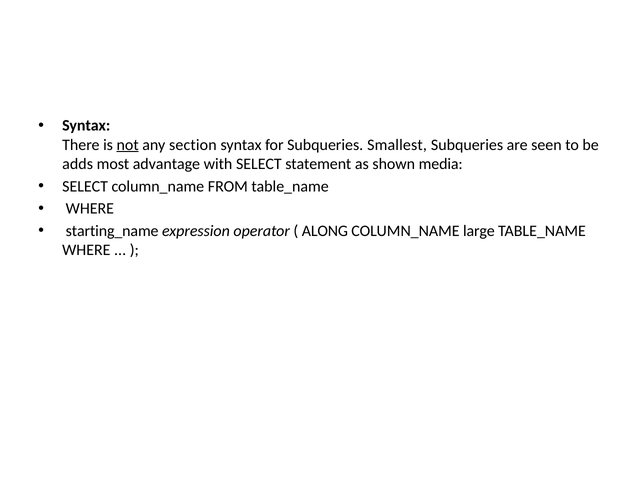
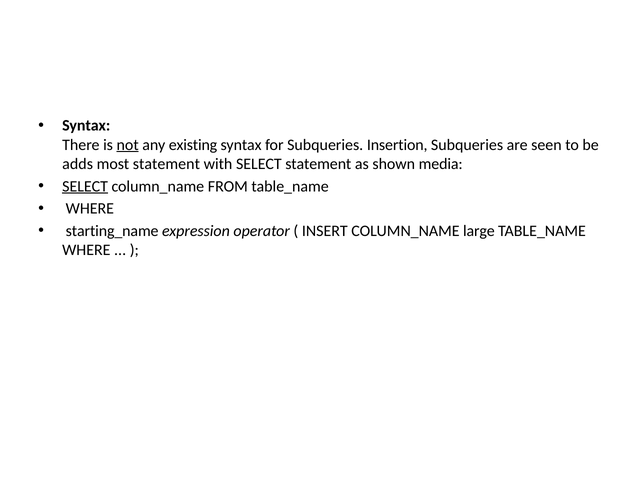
section: section -> existing (193, 145)
Smallest: Smallest -> Insertion (397, 145)
most advantage: advantage -> statement (166, 164)
SELECT underline: none -> present (85, 186)
ALONG: ALONG -> INSERT (325, 231)
